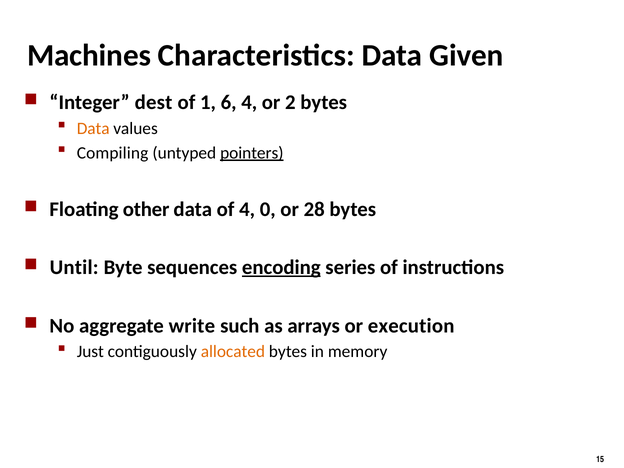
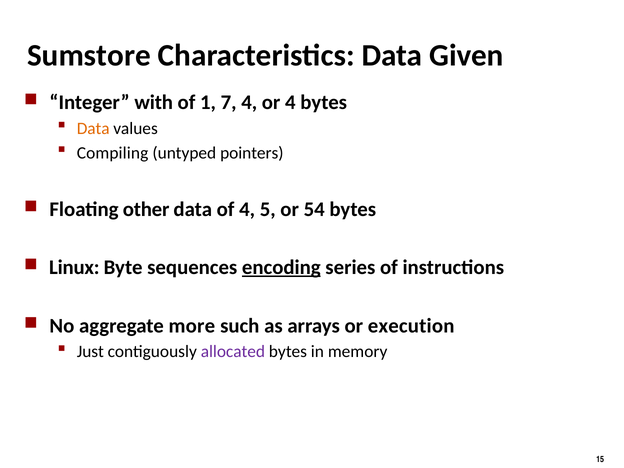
Machines: Machines -> Sumstore (89, 55)
dest: dest -> with (154, 102)
6: 6 -> 7 (229, 102)
or 2: 2 -> 4 (290, 102)
pointers underline: present -> none (252, 153)
0: 0 -> 5 (268, 209)
28: 28 -> 54 (314, 209)
Until: Until -> Linux (74, 267)
write: write -> more (192, 326)
allocated colour: orange -> purple (233, 352)
